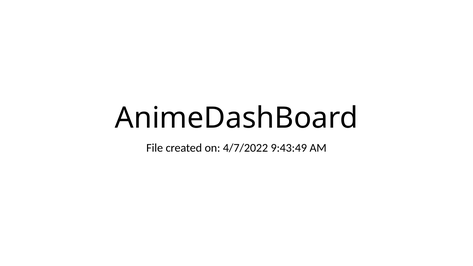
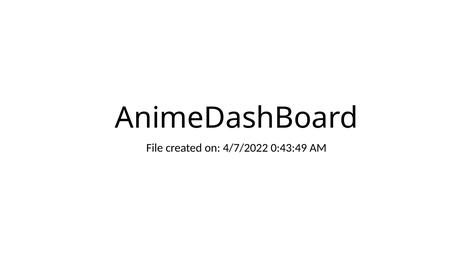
9:43:49: 9:43:49 -> 0:43:49 (289, 148)
